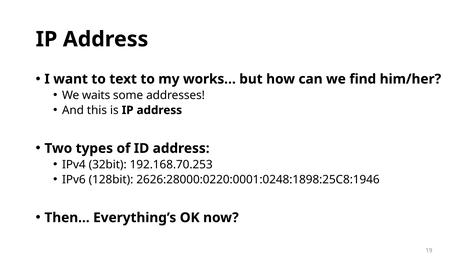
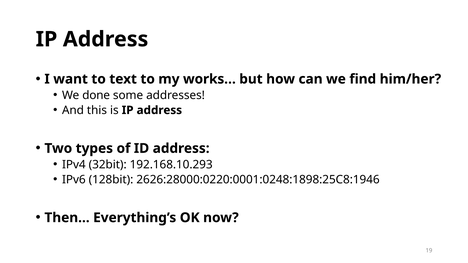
waits: waits -> done (96, 95)
192.168.70.253: 192.168.70.253 -> 192.168.10.293 (171, 165)
